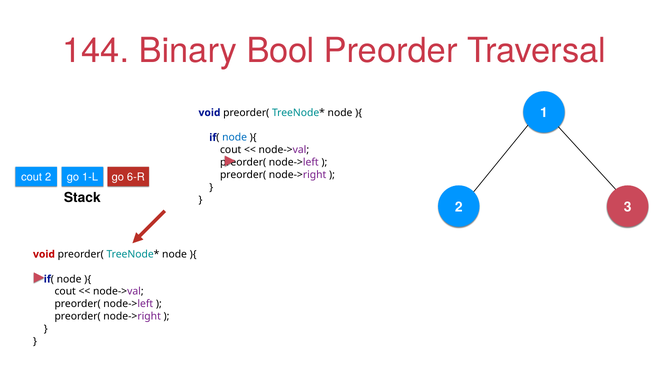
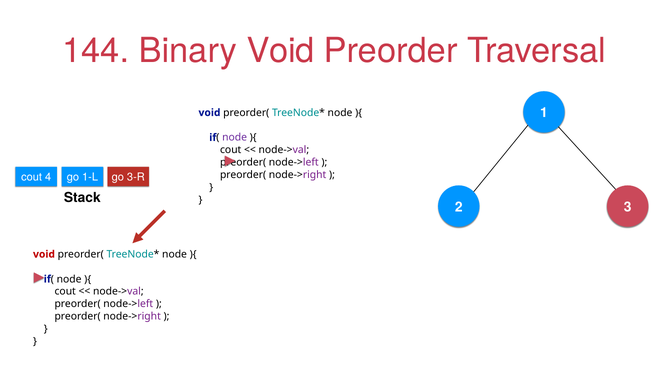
Binary Bool: Bool -> Void (281, 51)
node colour: blue -> purple (235, 137)
cout 2: 2 -> 4 (48, 177)
6-R: 6-R -> 3-R (136, 177)
